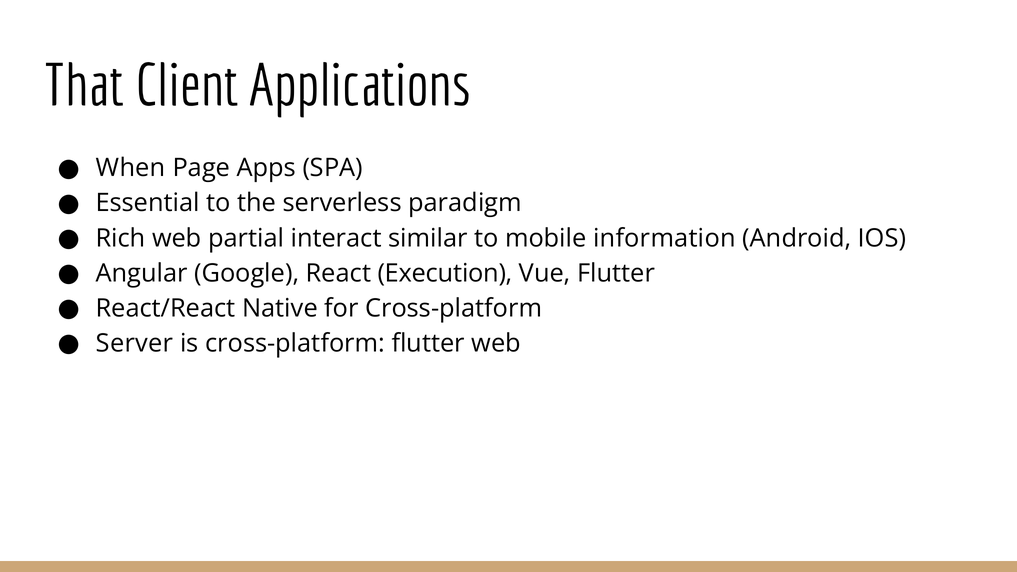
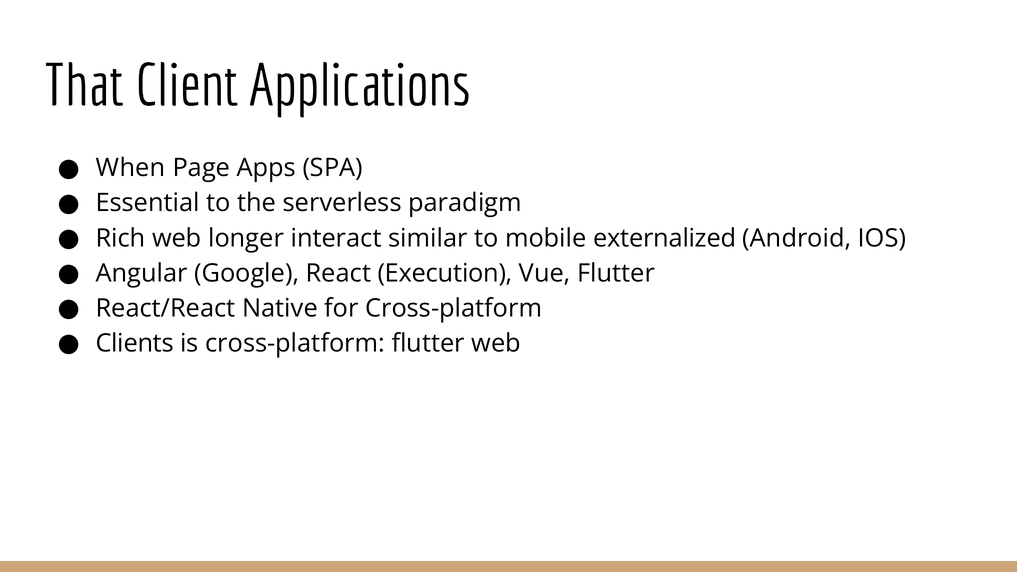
partial: partial -> longer (246, 238)
information: information -> externalized (665, 238)
Server: Server -> Clients (135, 343)
